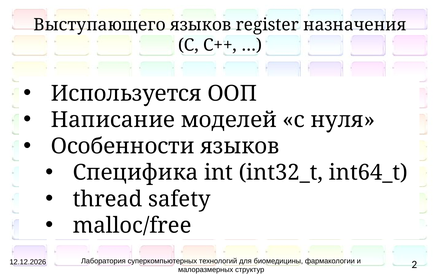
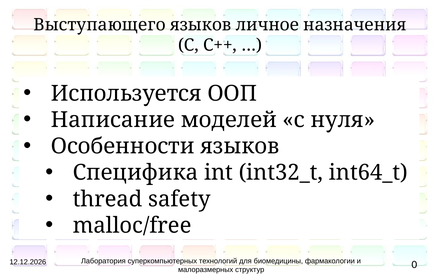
register: register -> личное (267, 25)
2: 2 -> 0 (414, 264)
